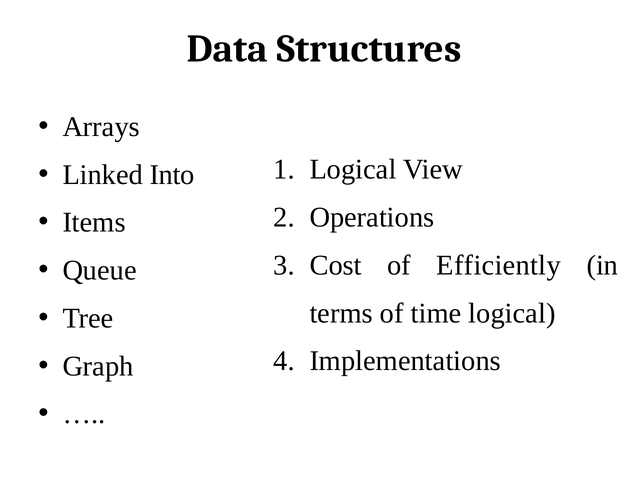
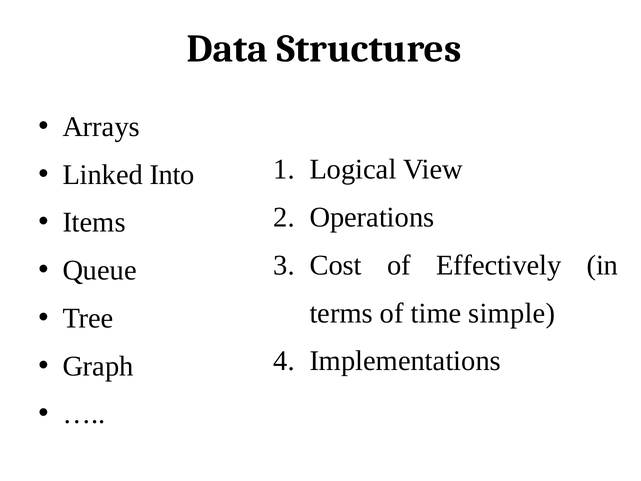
Efficiently: Efficiently -> Effectively (499, 265)
time logical: logical -> simple (512, 313)
